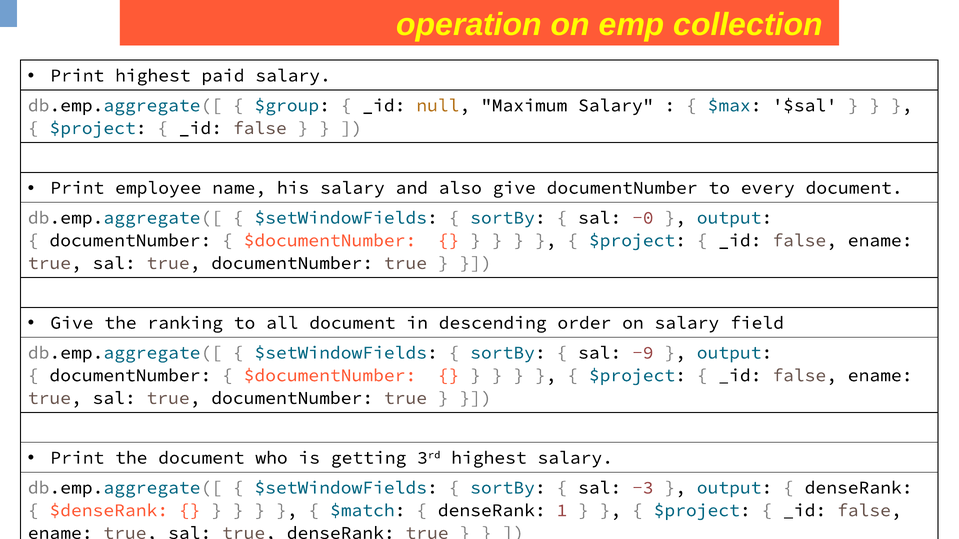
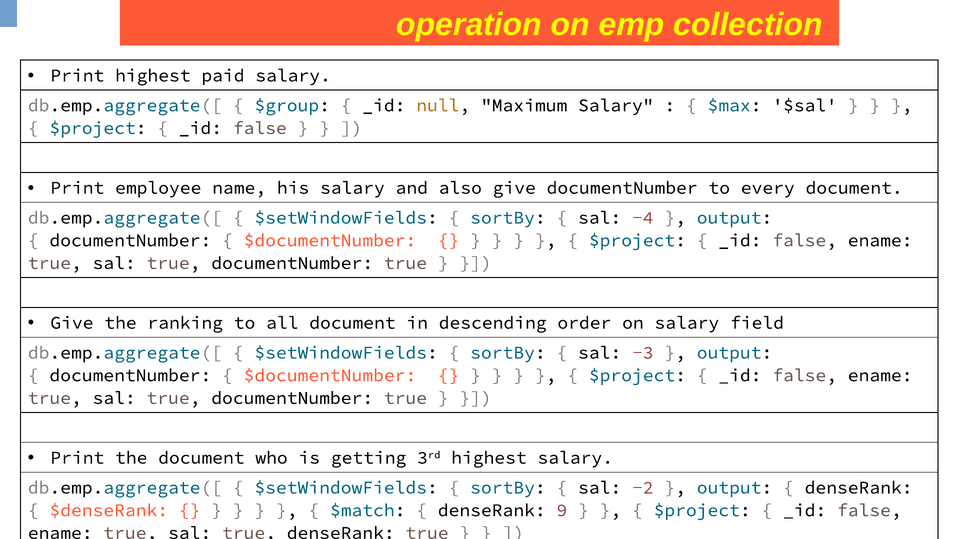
-0: -0 -> -4 (643, 218)
-9: -9 -> -3 (643, 353)
-3: -3 -> -2 (643, 488)
1: 1 -> 9 (562, 511)
